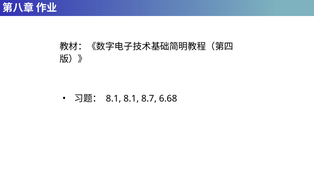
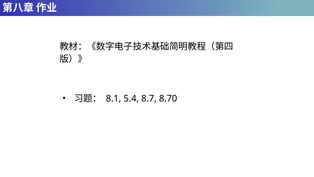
8.1 8.1: 8.1 -> 5.4 (131, 98)
6.68: 6.68 -> 8.70 (168, 98)
